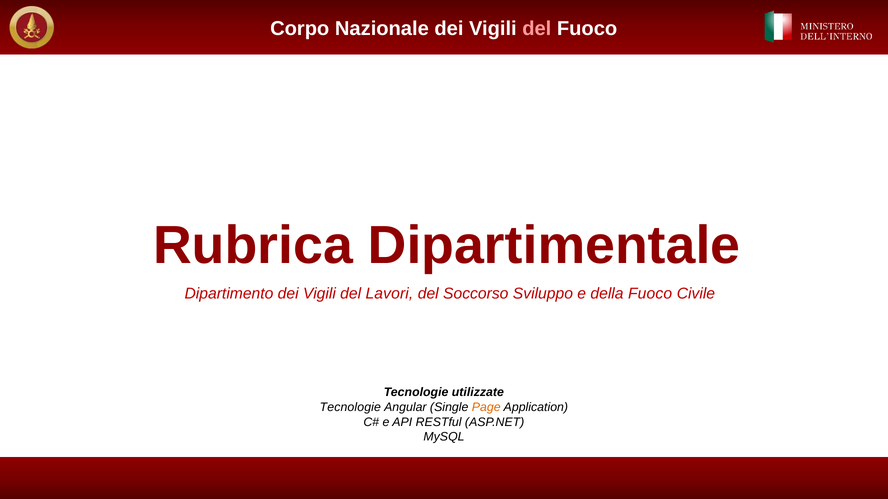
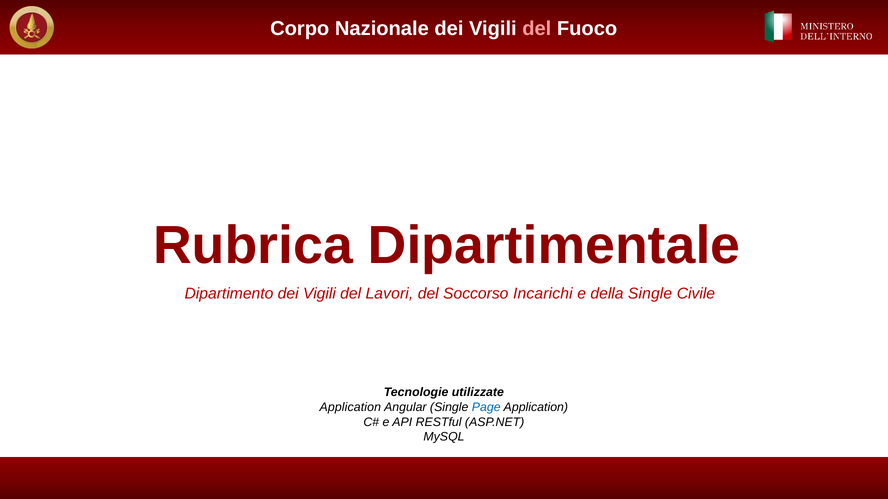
Sviluppo: Sviluppo -> Incarichi (543, 294)
della Fuoco: Fuoco -> Single (650, 294)
Tecnologie: Tecnologie -> Application (350, 408)
Page colour: orange -> blue (486, 408)
